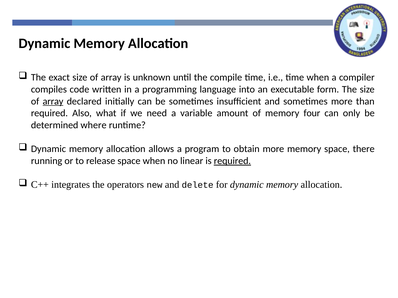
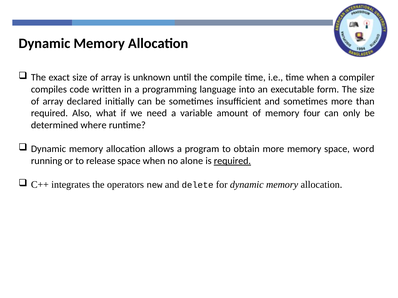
array underline: present -> none (53, 101)
there: there -> word (364, 149)
linear: linear -> alone (192, 161)
